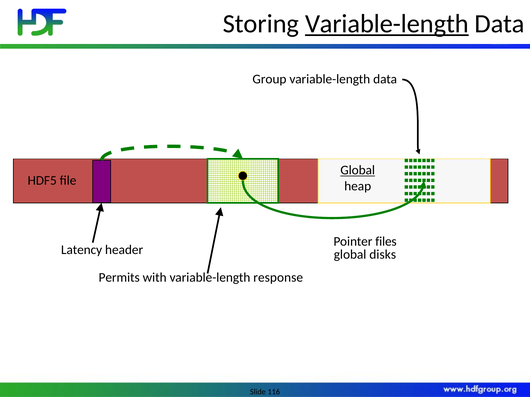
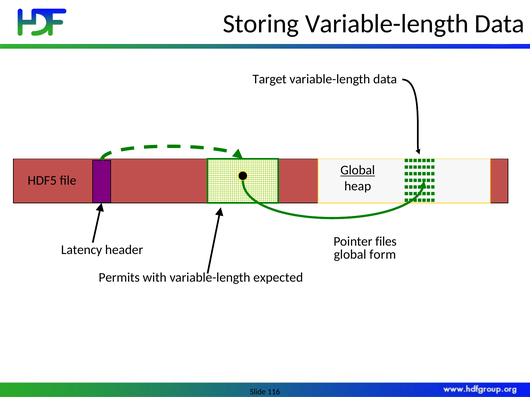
Variable-length underline: present -> none (387, 24)
Group: Group -> Target (270, 79)
disks: disks -> form (383, 255)
response: response -> expected (278, 278)
